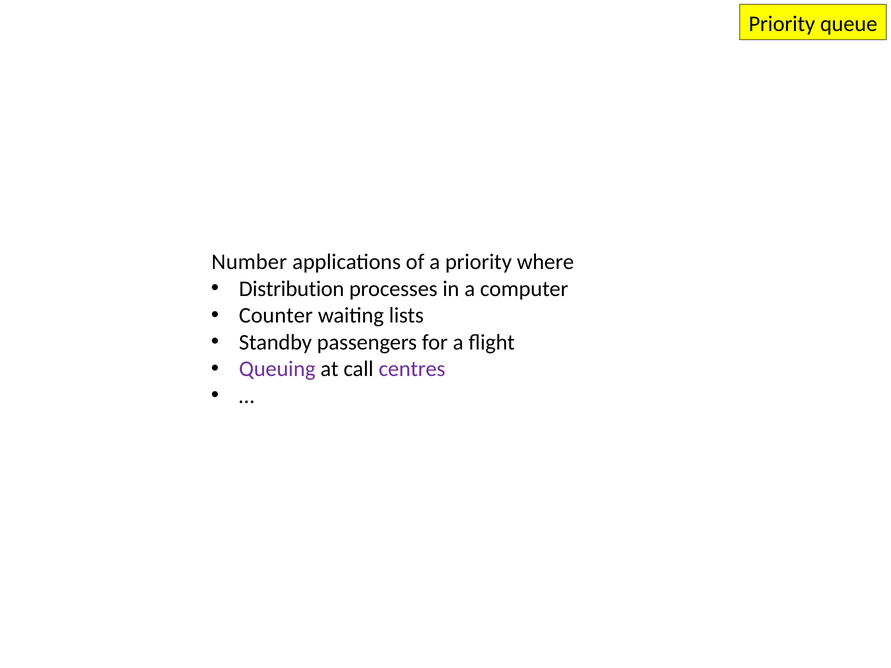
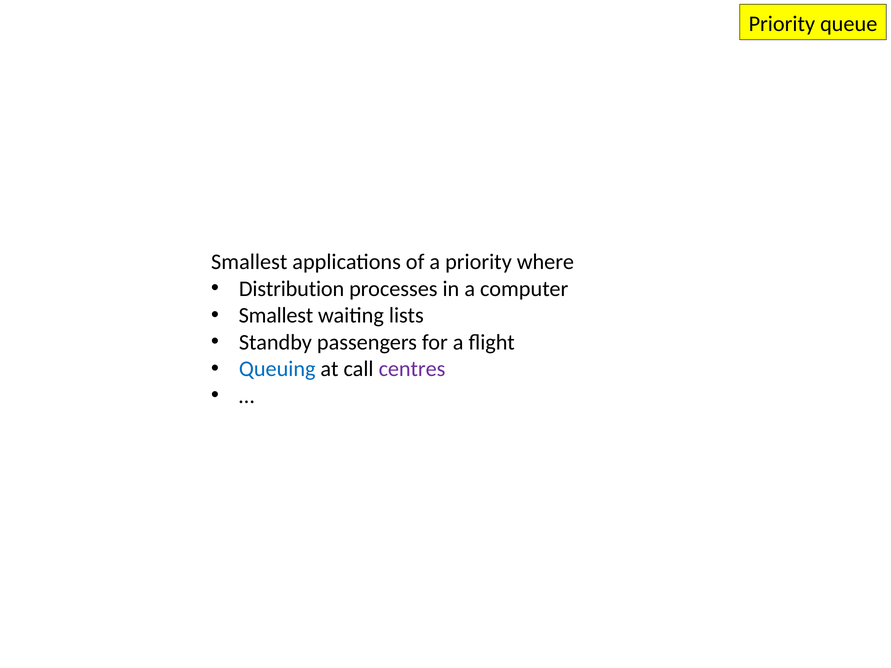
Number: Number -> Smallest (249, 262)
Counter: Counter -> Smallest (276, 316)
Queuing colour: purple -> blue (277, 369)
